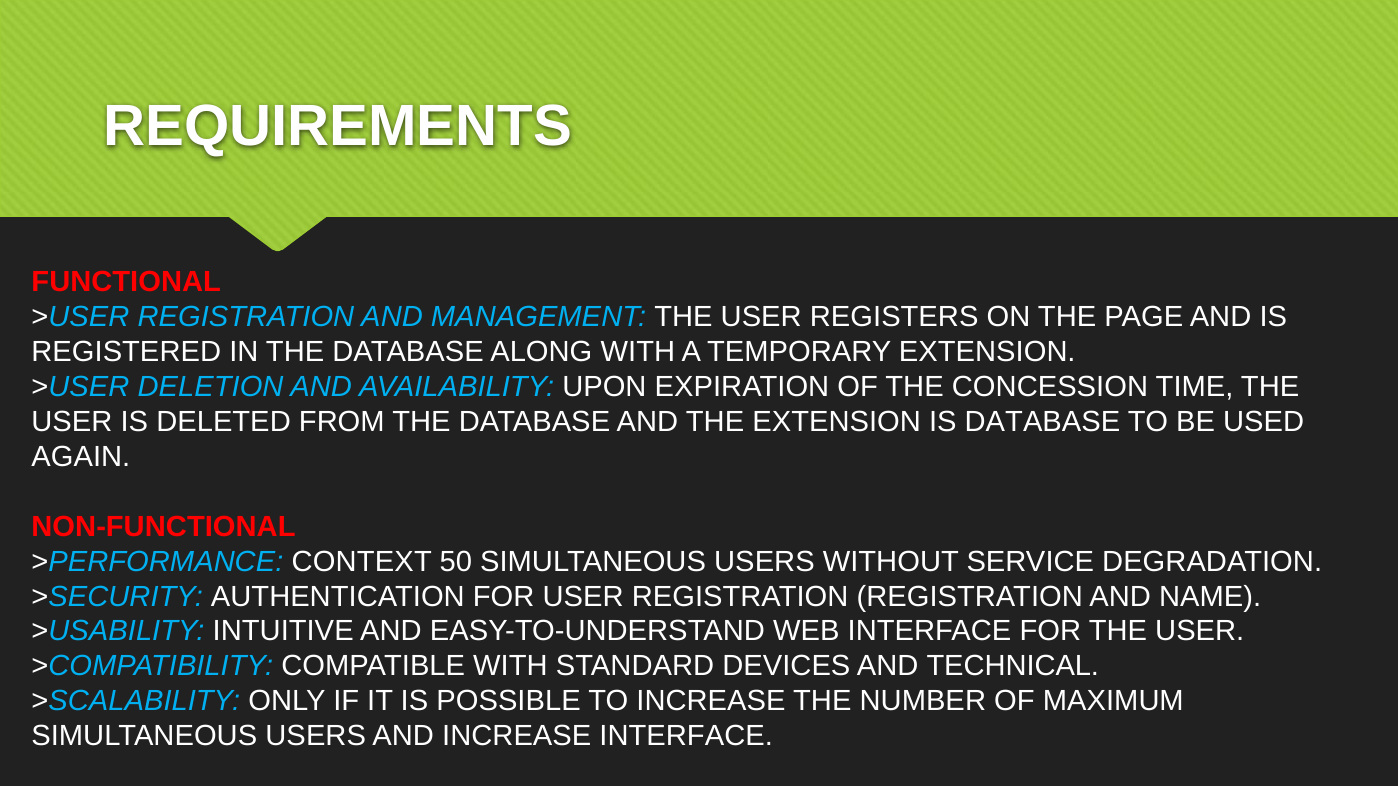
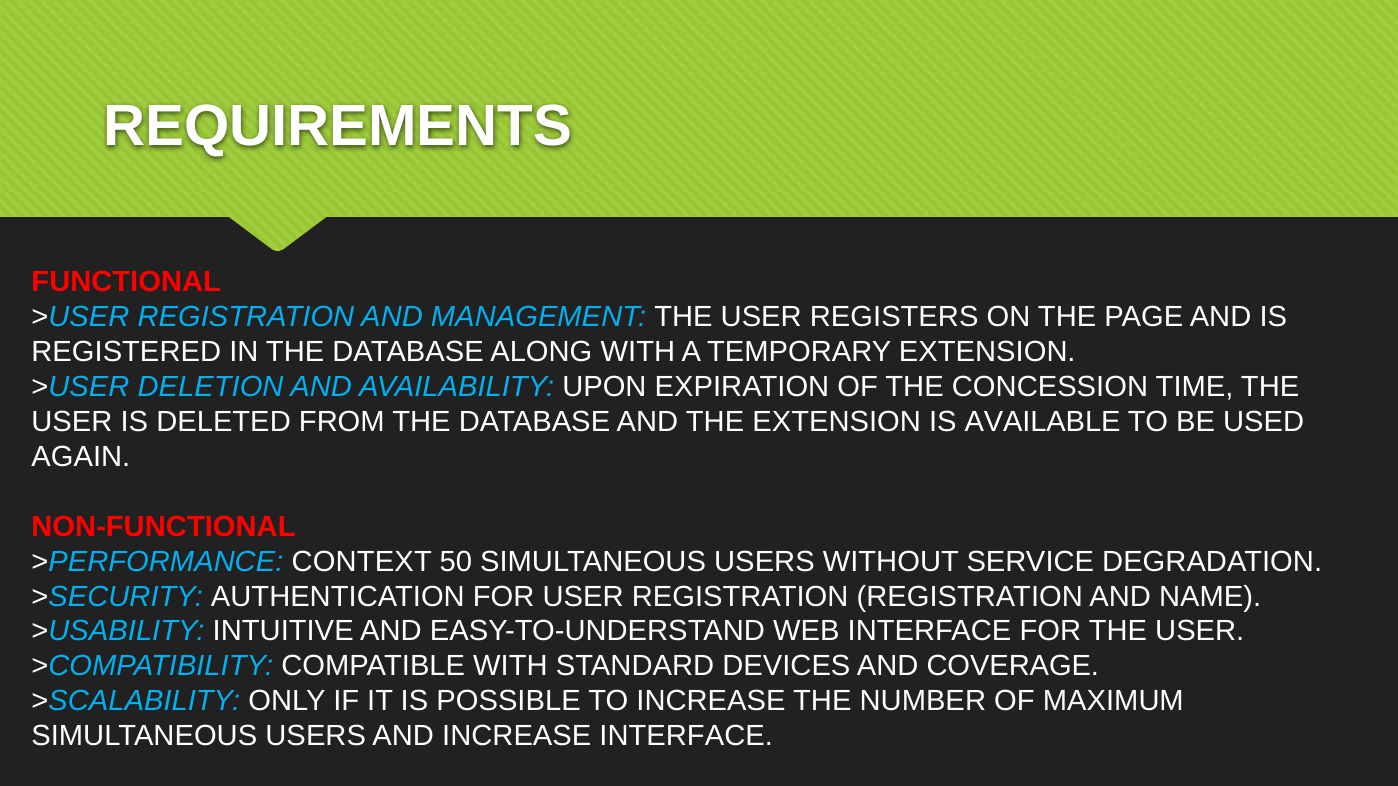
IS DATABASE: DATABASE -> AVAILABLE (1043, 422)
TECHNICAL: TECHNICAL -> COVERAGE (1013, 667)
